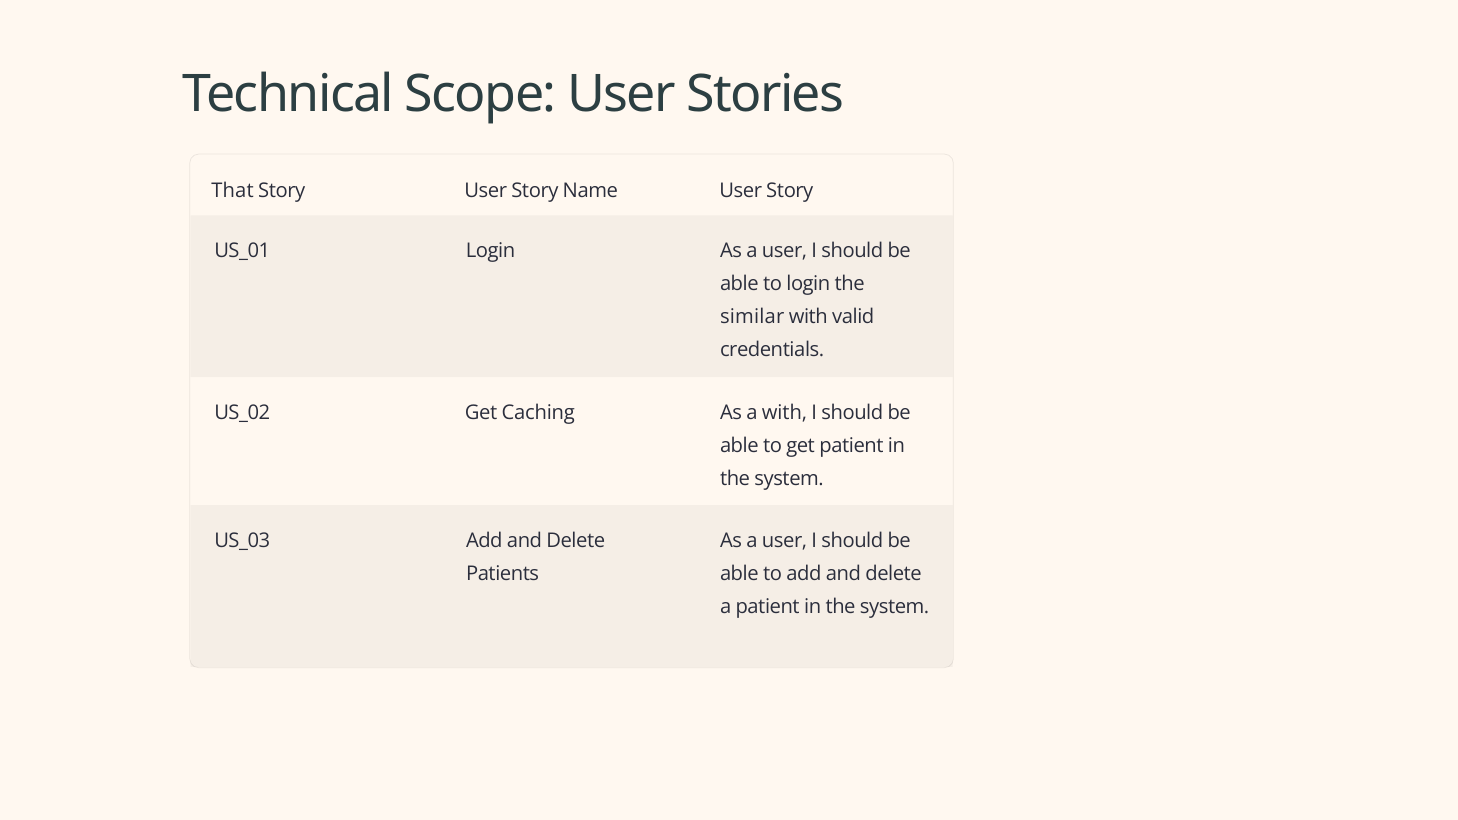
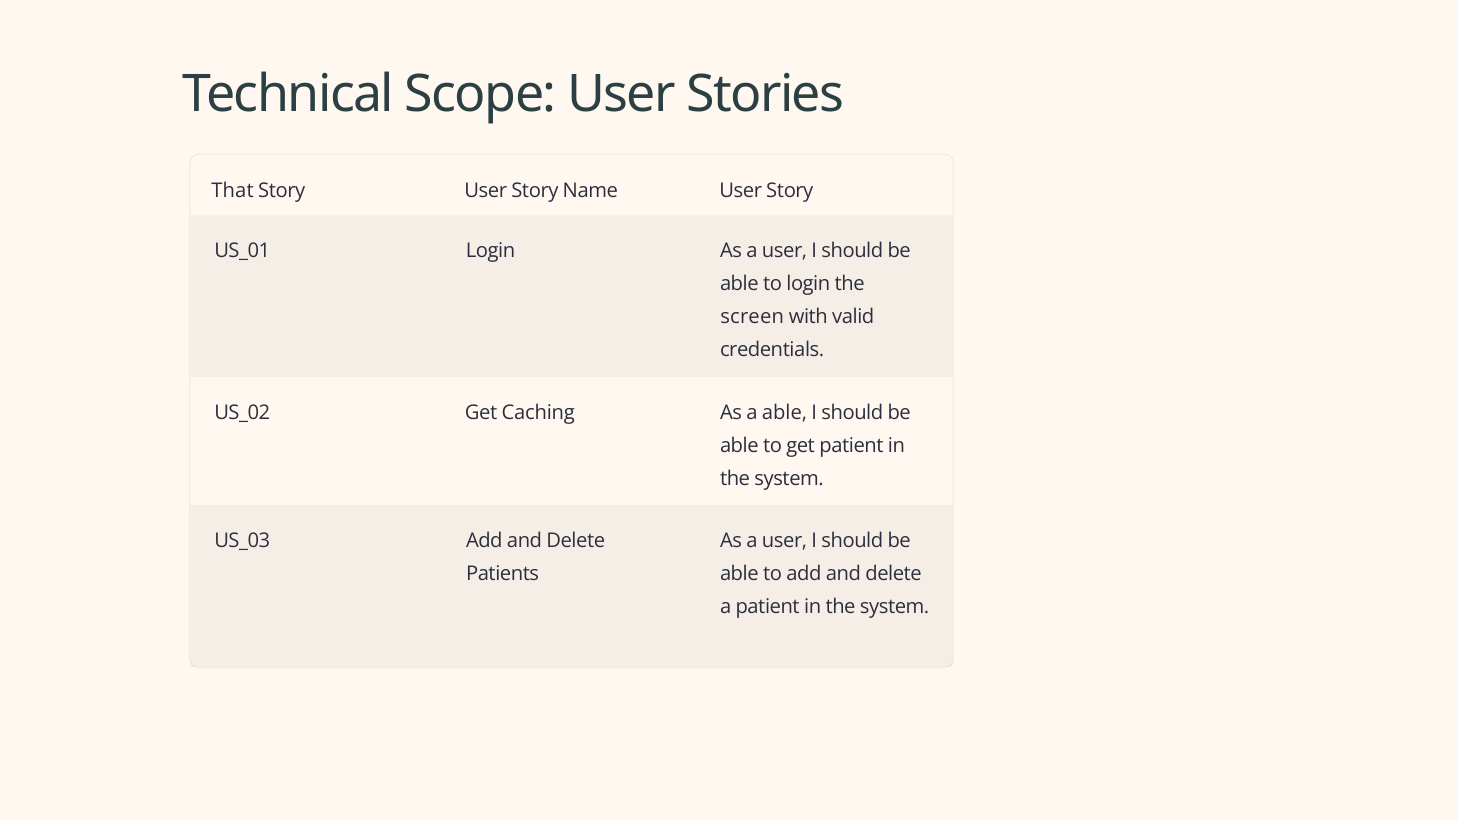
similar: similar -> screen (752, 317)
a with: with -> able (784, 413)
